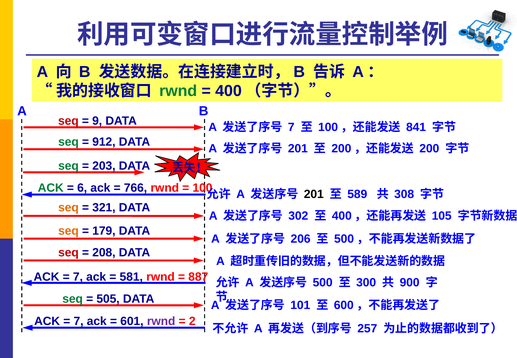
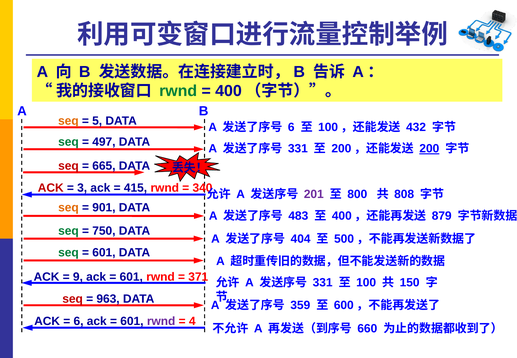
seq colour: red -> orange (68, 121)
9: 9 -> 5 (97, 121)
7: 7 -> 6 (291, 127)
841: 841 -> 432 (416, 127)
912: 912 -> 497 (104, 142)
201: 201 -> 331 (298, 149)
200 underline: none -> present (429, 149)
seq colour: green -> red (68, 166)
203: 203 -> 665 (104, 166)
ACK colour: green -> red (51, 188)
6: 6 -> 3 (82, 188)
766: 766 -> 415 (135, 188)
100: 100 -> 340 (202, 188)
201 colour: black -> purple (314, 194)
589: 589 -> 800 (357, 194)
308: 308 -> 808 (404, 194)
321: 321 -> 901 (104, 208)
302: 302 -> 483 (298, 216)
105: 105 -> 879 (442, 216)
seq colour: orange -> green (68, 231)
179: 179 -> 750 (104, 231)
206: 206 -> 404 (301, 239)
seq colour: red -> green (68, 253)
208: 208 -> 601 (104, 253)
7: 7 -> 9 (78, 277)
581: 581 -> 601 (131, 277)
887: 887 -> 371 (198, 277)
500: 500 -> 331 (323, 283)
300: 300 -> 100 (366, 283)
900: 900 -> 150 (410, 283)
seq colour: green -> red (73, 299)
505: 505 -> 963 (108, 299)
101: 101 -> 359 (300, 305)
7: 7 -> 6 (79, 321)
2: 2 -> 4 (192, 321)
257: 257 -> 660 (367, 328)
